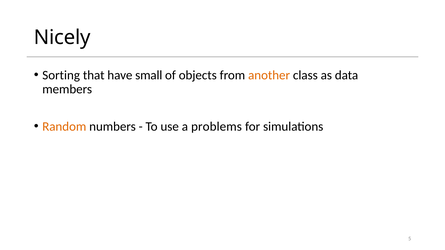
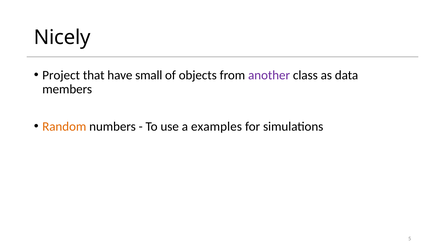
Sorting: Sorting -> Project (61, 75)
another colour: orange -> purple (269, 75)
problems: problems -> examples (216, 127)
